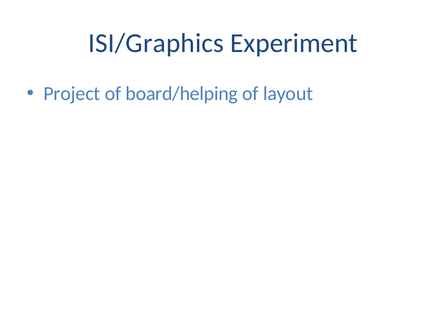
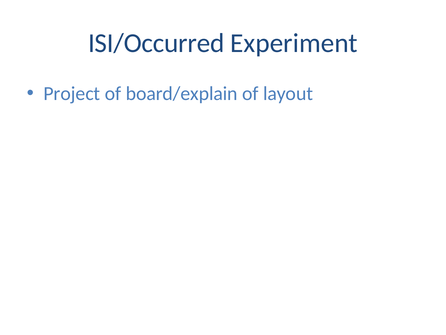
ISI/Graphics: ISI/Graphics -> ISI/Occurred (156, 43)
board/helping: board/helping -> board/explain (182, 94)
